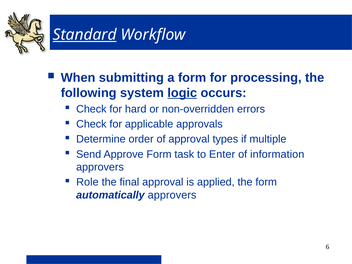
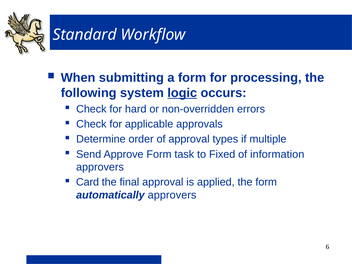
Standard underline: present -> none (85, 35)
Enter: Enter -> Fixed (222, 154)
Role: Role -> Card (88, 182)
